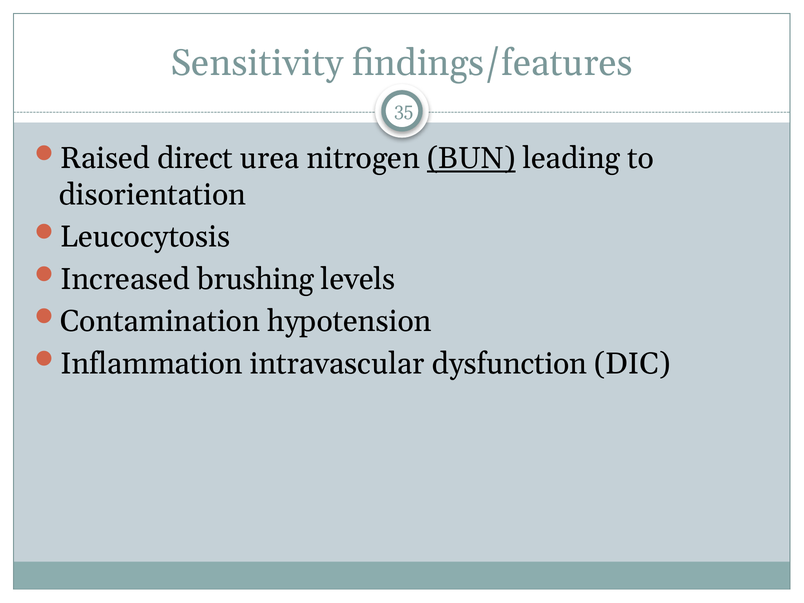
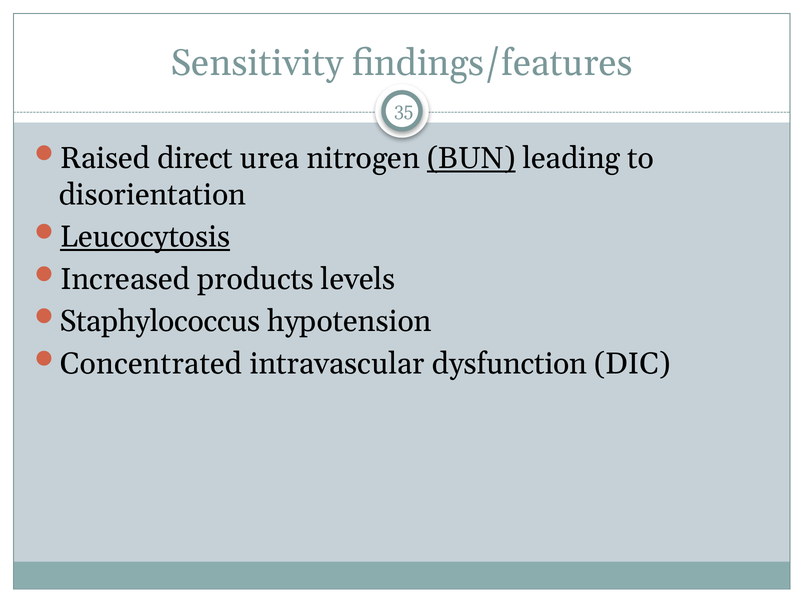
Leucocytosis underline: none -> present (145, 237)
brushing: brushing -> products (256, 279)
Contamination: Contamination -> Staphylococcus (160, 321)
Inflammation: Inflammation -> Concentrated (151, 364)
